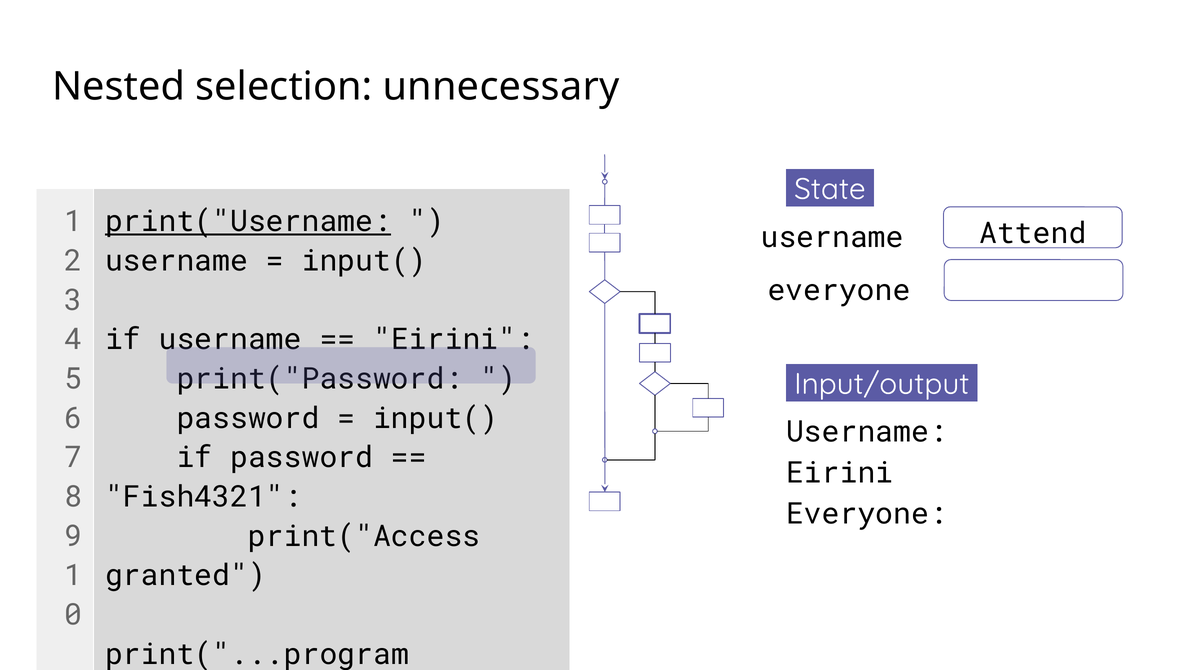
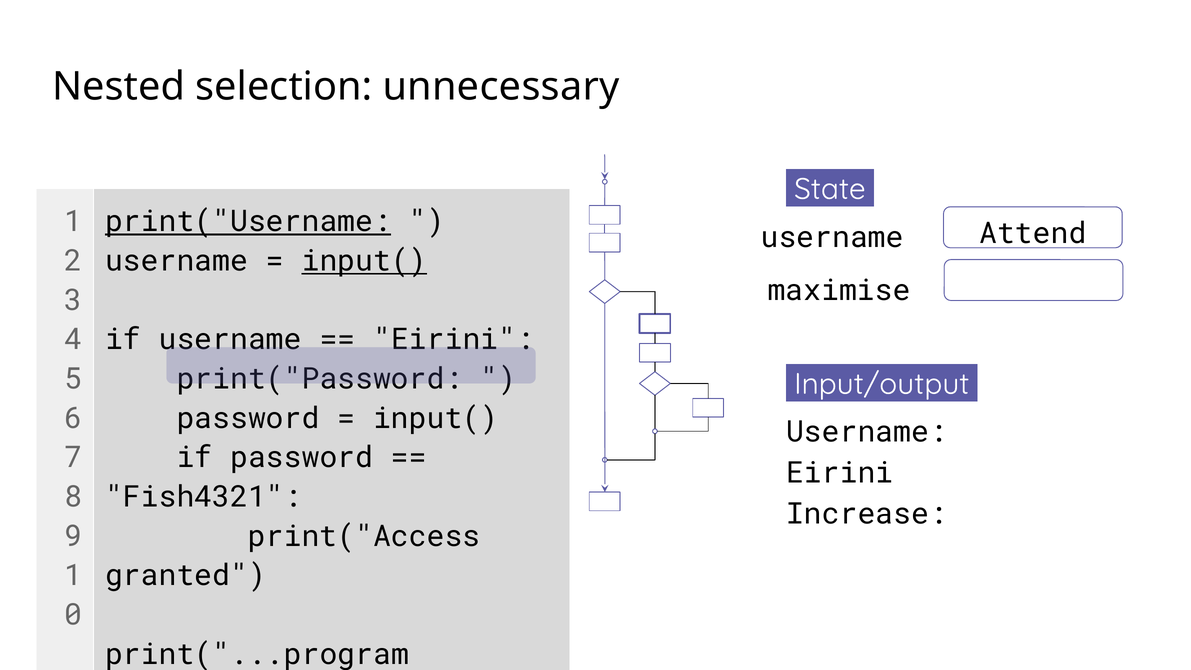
input( underline: none -> present (364, 261)
everyone: everyone -> maximise (839, 290)
Everyone: Everyone -> Increase (866, 514)
